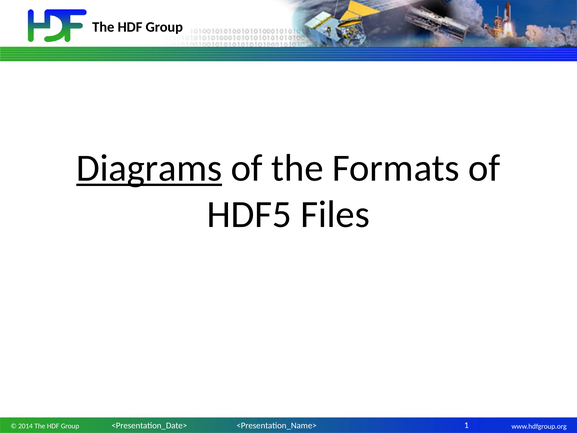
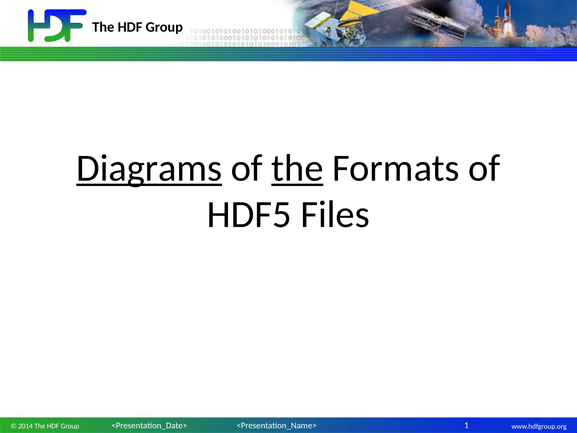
the underline: none -> present (297, 168)
